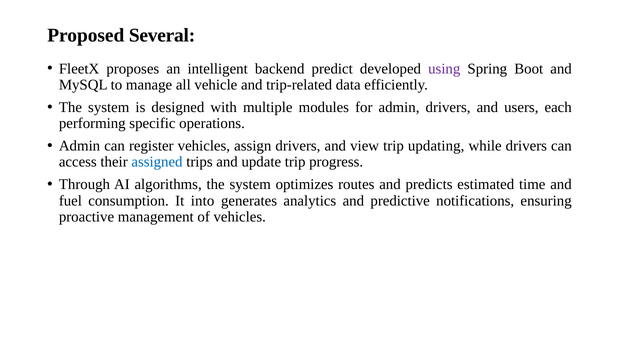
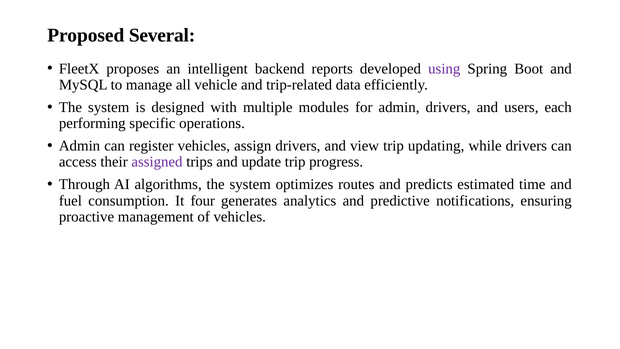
predict: predict -> reports (332, 69)
assigned colour: blue -> purple (157, 162)
into: into -> four (203, 200)
